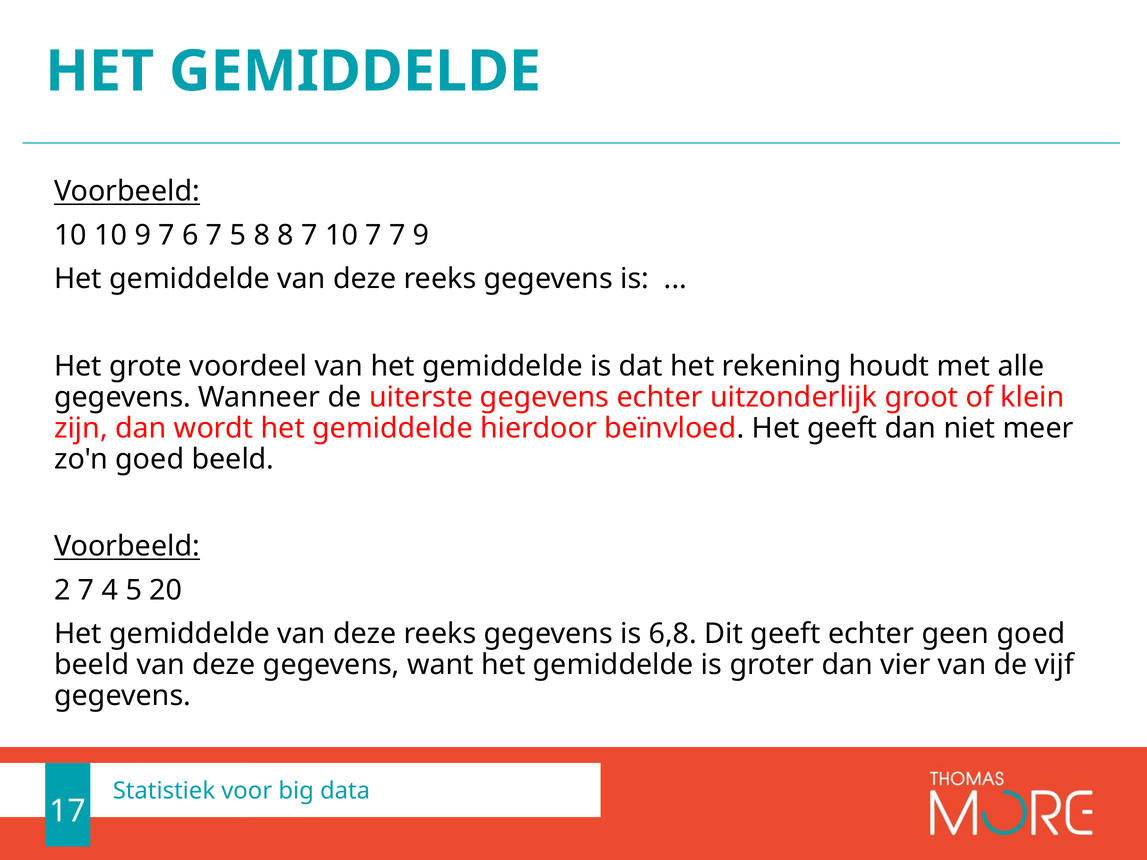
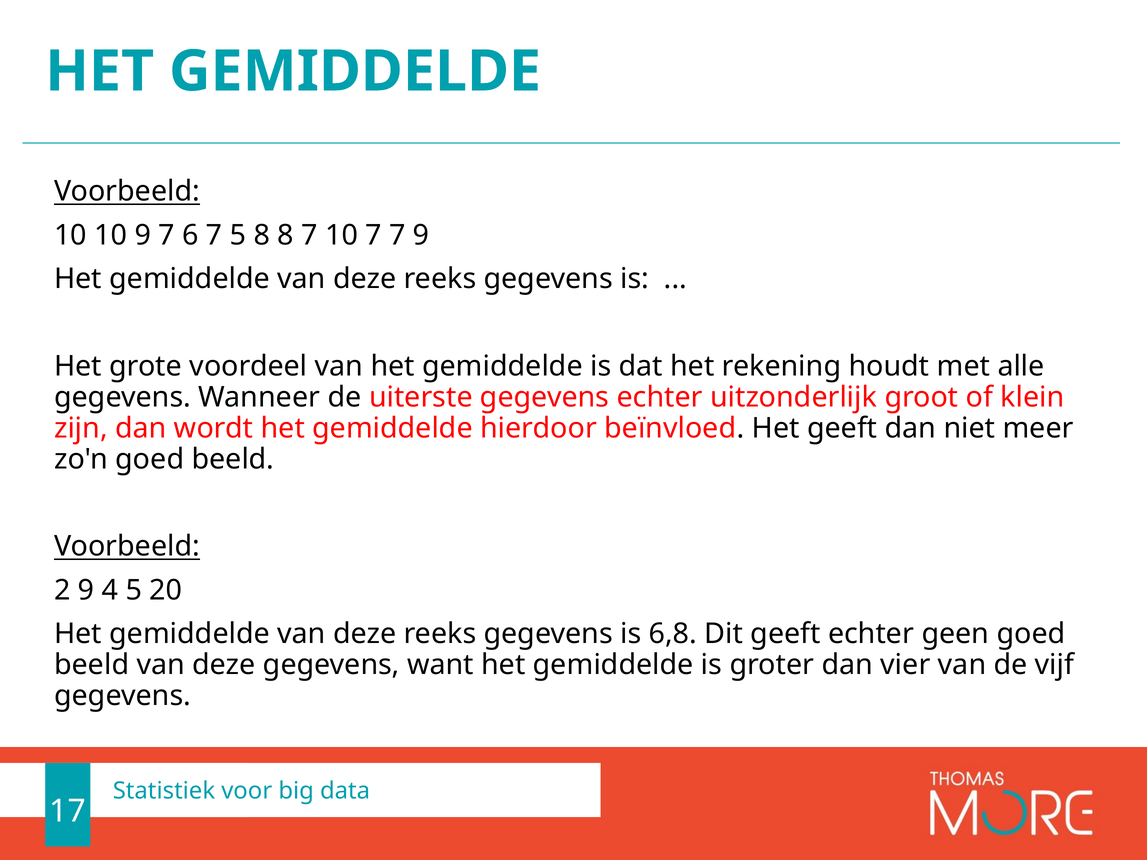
2 7: 7 -> 9 (86, 590)
